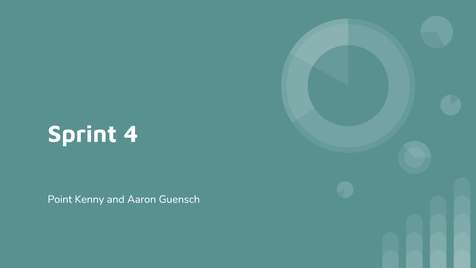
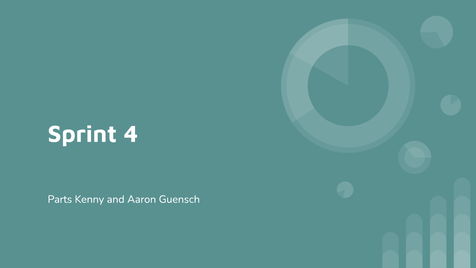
Point: Point -> Parts (60, 199)
